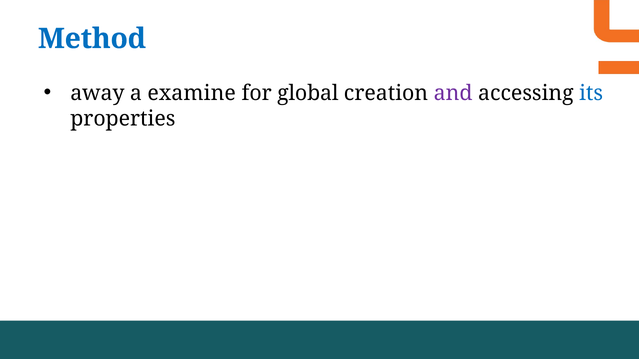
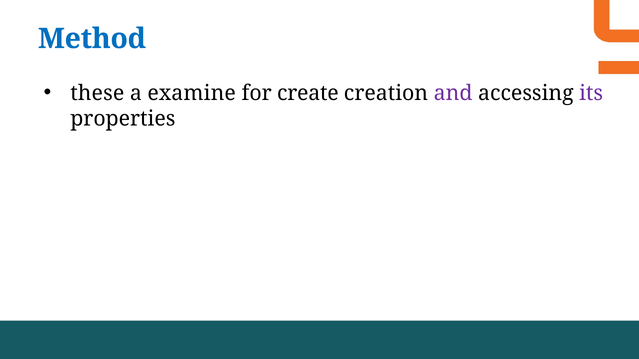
away: away -> these (97, 93)
global: global -> create (308, 93)
its colour: blue -> purple (591, 93)
